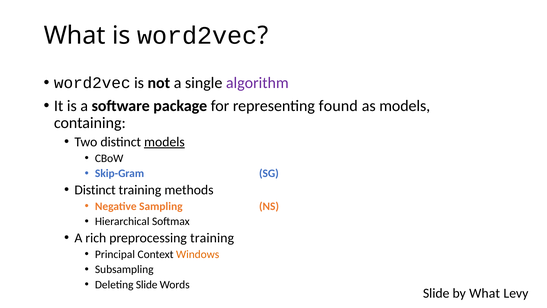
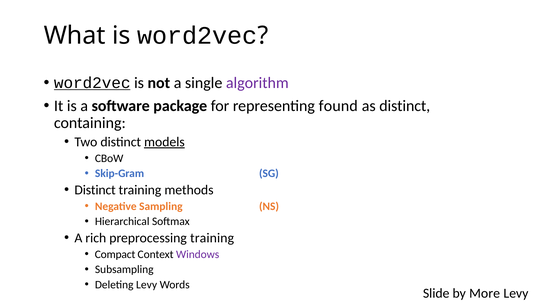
word2vec underline: none -> present (92, 83)
as models: models -> distinct (405, 106)
Principal: Principal -> Compact (115, 254)
Windows colour: orange -> purple (198, 254)
Deleting Slide: Slide -> Levy (147, 284)
by What: What -> More (485, 293)
